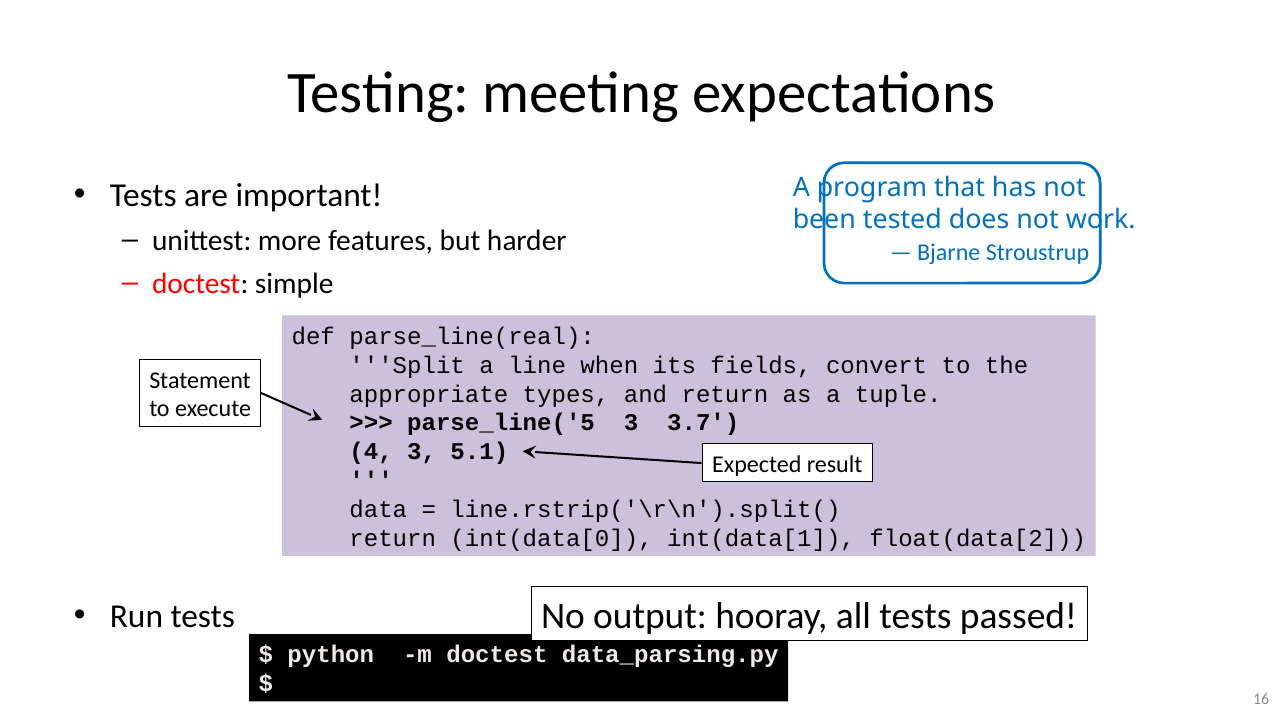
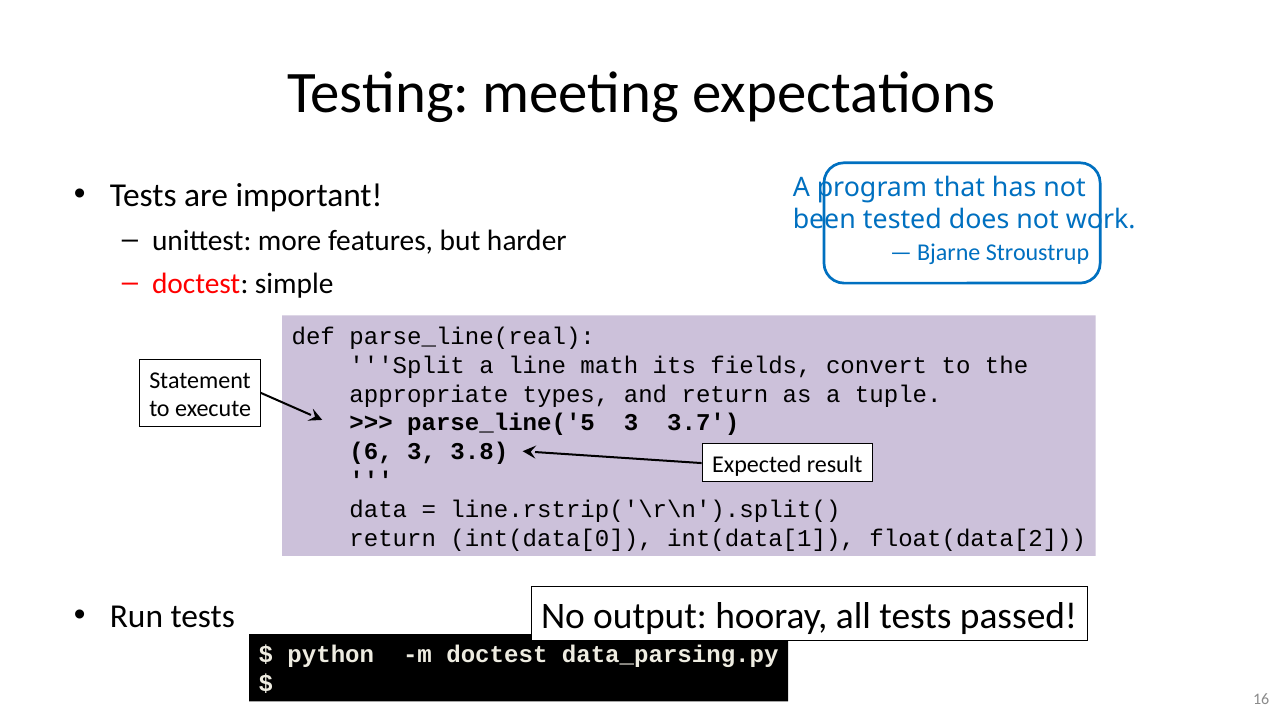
when: when -> math (609, 365)
4: 4 -> 6 (371, 452)
5.1: 5.1 -> 3.8 (479, 452)
